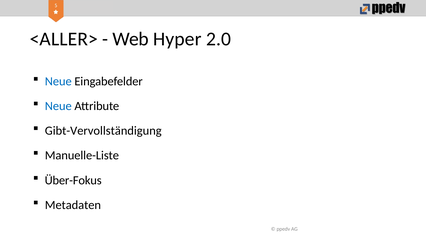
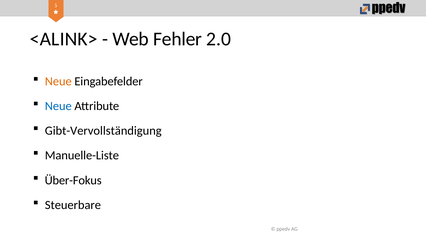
<ALLER>: <ALLER> -> <ALINK> (64, 39)
Hyper: Hyper -> Fehler (178, 39)
Neue colour: blue -> orange (58, 81)
Metadaten: Metadaten -> Steuerbare (73, 205)
